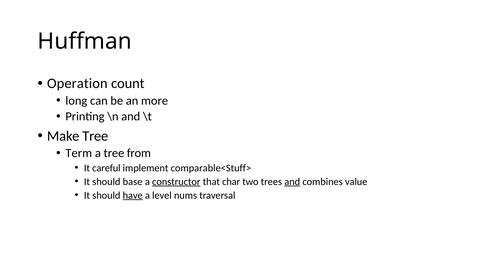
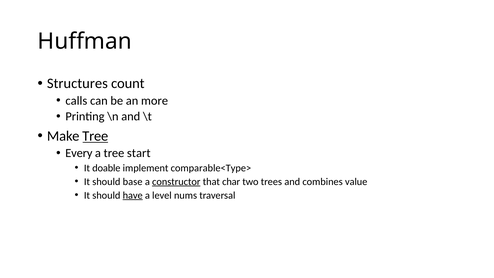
Operation: Operation -> Structures (77, 84)
long: long -> calls (76, 101)
Tree underline: none -> present (95, 136)
Term: Term -> Every (79, 153)
from: from -> start (139, 153)
careful: careful -> doable (106, 168)
comparable<Stuff>: comparable<Stuff> -> comparable<Type> (211, 168)
and underline: present -> none (292, 182)
